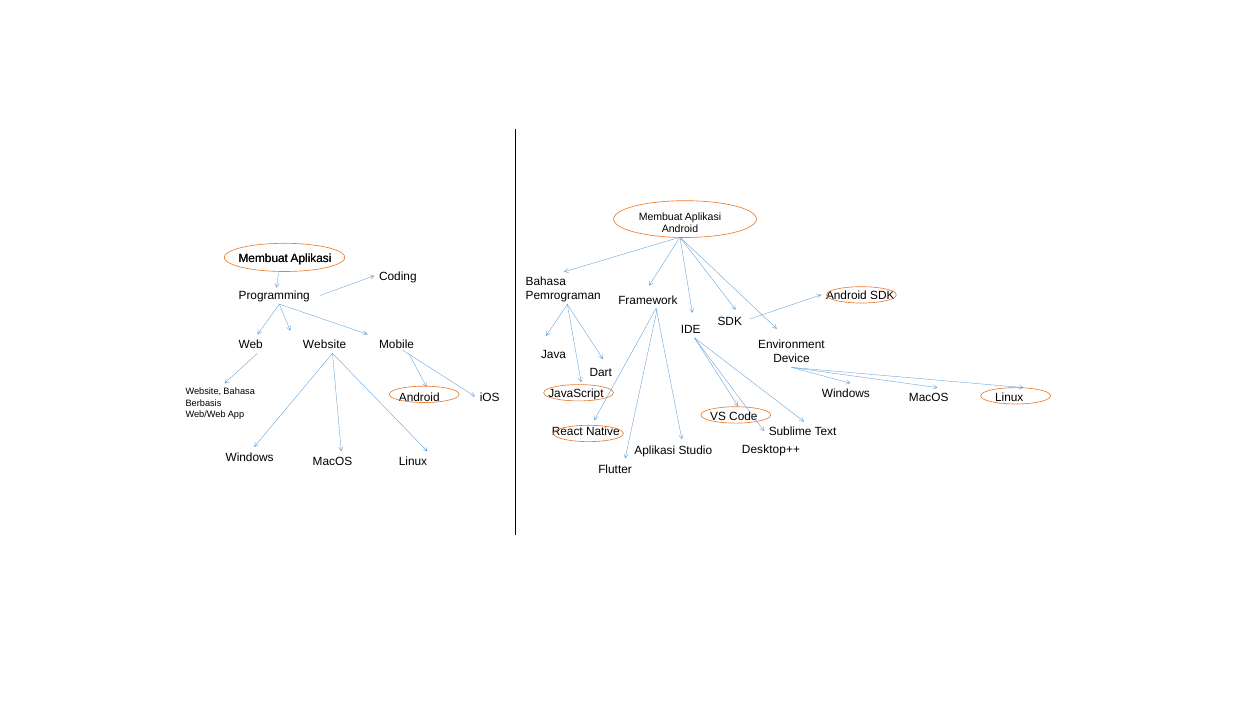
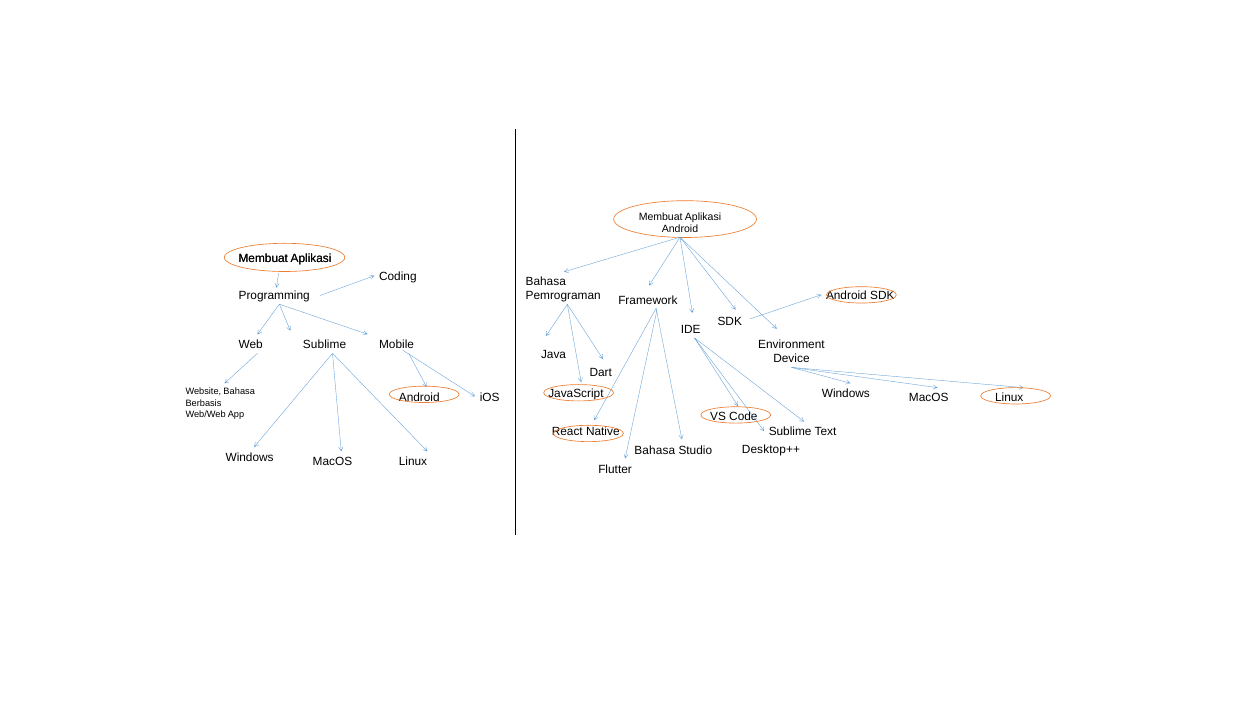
Web Website: Website -> Sublime (325, 345)
Aplikasi: Aplikasi -> Bahasa (655, 450)
